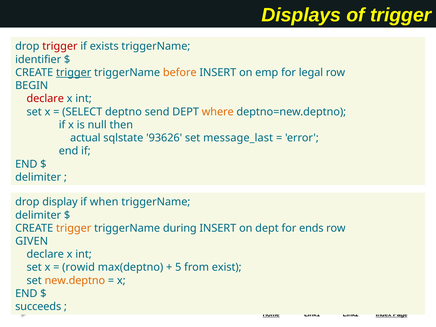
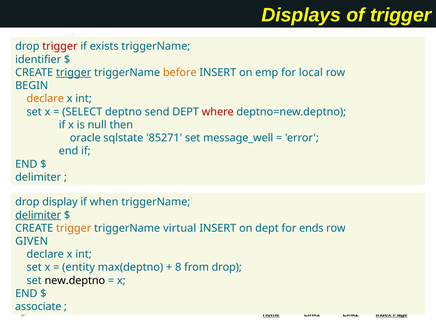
legal: legal -> local (311, 73)
declare colour: red -> orange (45, 99)
where colour: orange -> red (218, 112)
actual: actual -> oracle (85, 138)
93626: 93626 -> 85271 (164, 138)
message_last: message_last -> message_well (238, 138)
delimiter underline: none -> present (38, 215)
during: during -> virtual (180, 228)
rowid: rowid -> entity (79, 267)
5: 5 -> 8 (178, 267)
from exist: exist -> drop (227, 267)
new.deptno colour: orange -> black (75, 280)
succeeds: succeeds -> associate (38, 307)
